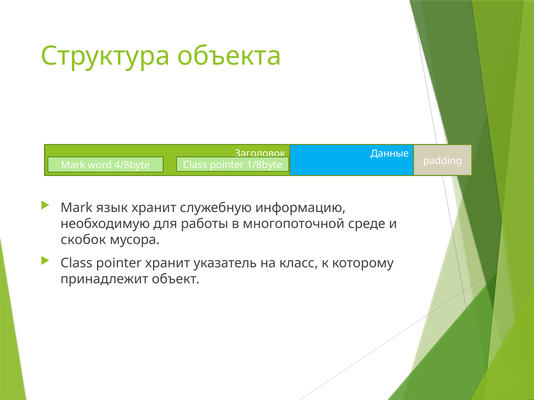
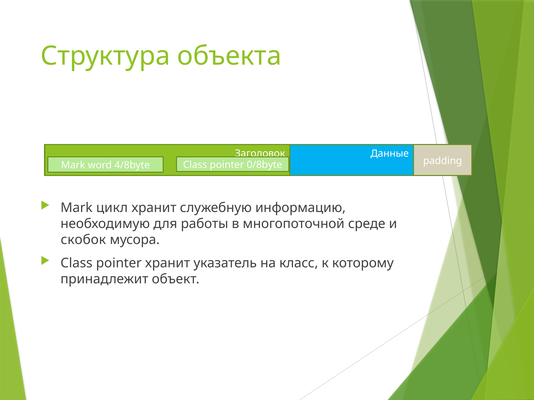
1/8byte: 1/8byte -> 0/8byte (264, 165)
язык: язык -> цикл (112, 208)
